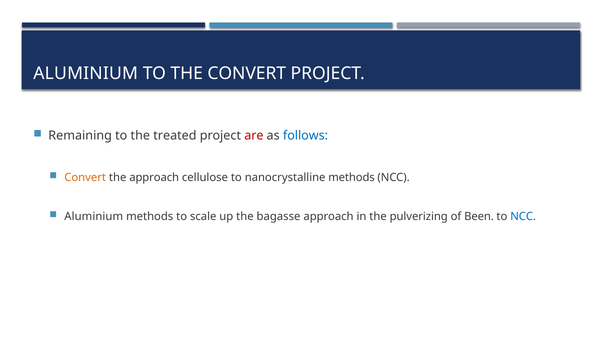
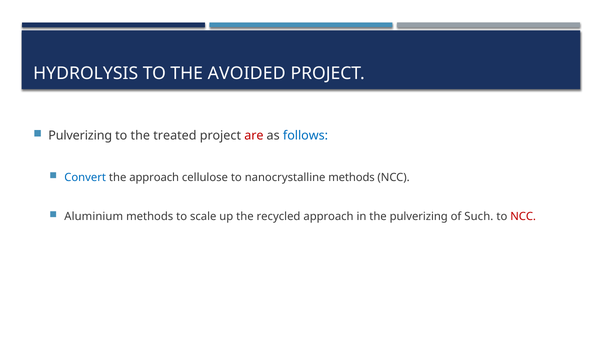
ALUMINIUM: ALUMINIUM -> HYDROLYSIS (86, 73)
THE CONVERT: CONVERT -> AVOIDED (247, 73)
Remaining: Remaining -> Pulverizing (80, 136)
Convert colour: orange -> blue (85, 177)
bagasse: bagasse -> recycled (279, 216)
Been: Been -> Such (479, 216)
NCC colour: blue -> red (523, 216)
